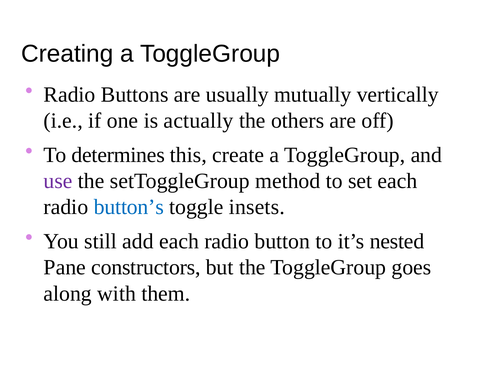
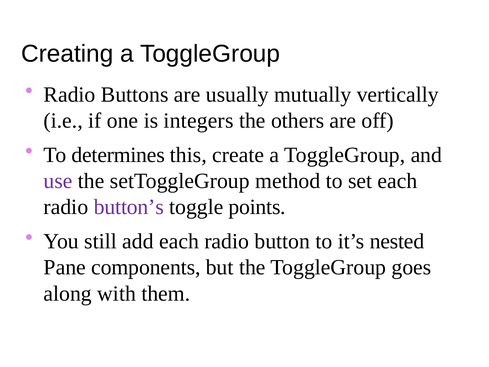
actually: actually -> integers (199, 121)
button’s colour: blue -> purple (129, 207)
insets: insets -> points (257, 207)
constructors: constructors -> components (146, 267)
